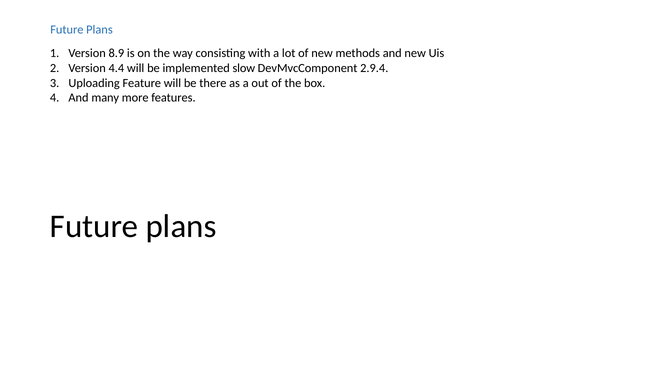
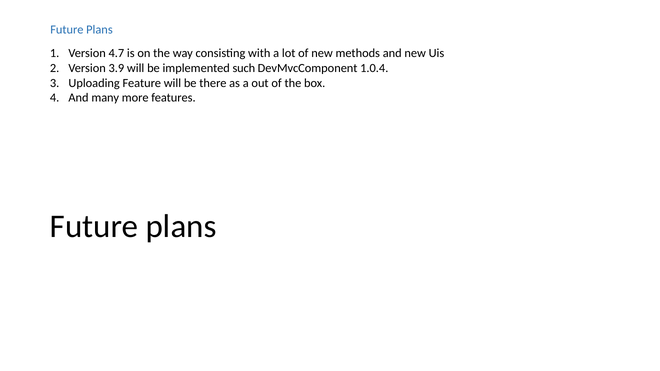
8.9: 8.9 -> 4.7 (116, 53)
4.4: 4.4 -> 3.9 (116, 68)
slow: slow -> such (244, 68)
2.9.4: 2.9.4 -> 1.0.4 (374, 68)
